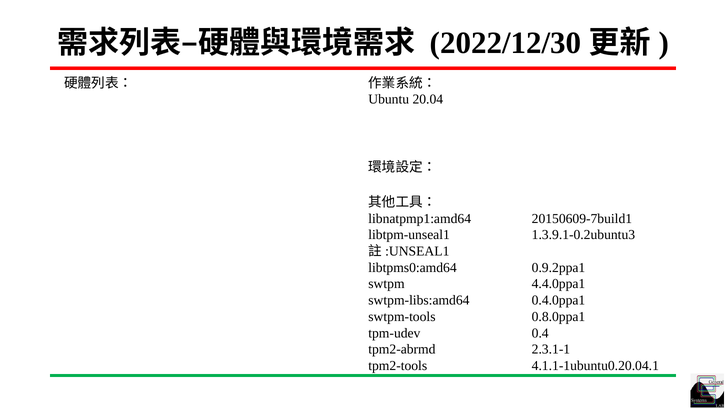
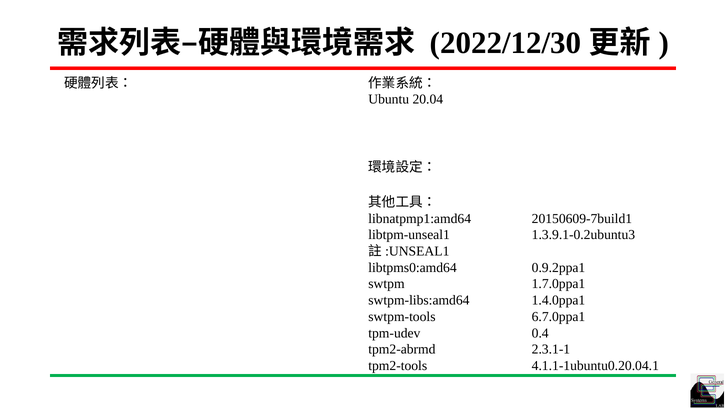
4.4.0ppa1: 4.4.0ppa1 -> 1.7.0ppa1 (558, 284)
0.4.0ppa1: 0.4.0ppa1 -> 1.4.0ppa1 (558, 300)
0.8.0ppa1: 0.8.0ppa1 -> 6.7.0ppa1 (558, 316)
